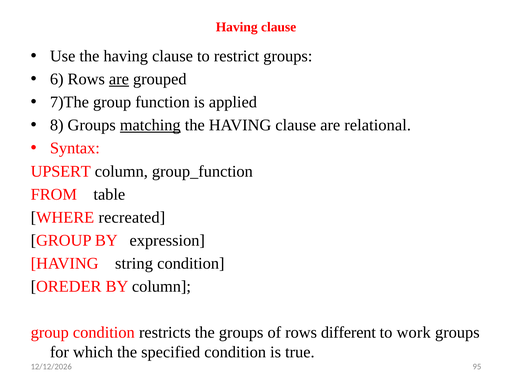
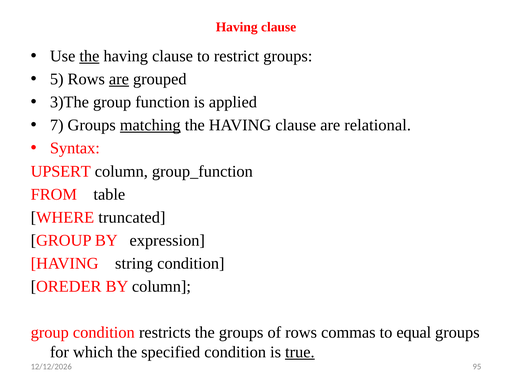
the underline: none -> present (89, 56)
6: 6 -> 5 (57, 79)
7)The: 7)The -> 3)The (69, 102)
8: 8 -> 7 (57, 125)
recreated: recreated -> truncated (132, 217)
different: different -> commas (348, 332)
work: work -> equal (414, 332)
true underline: none -> present (300, 352)
